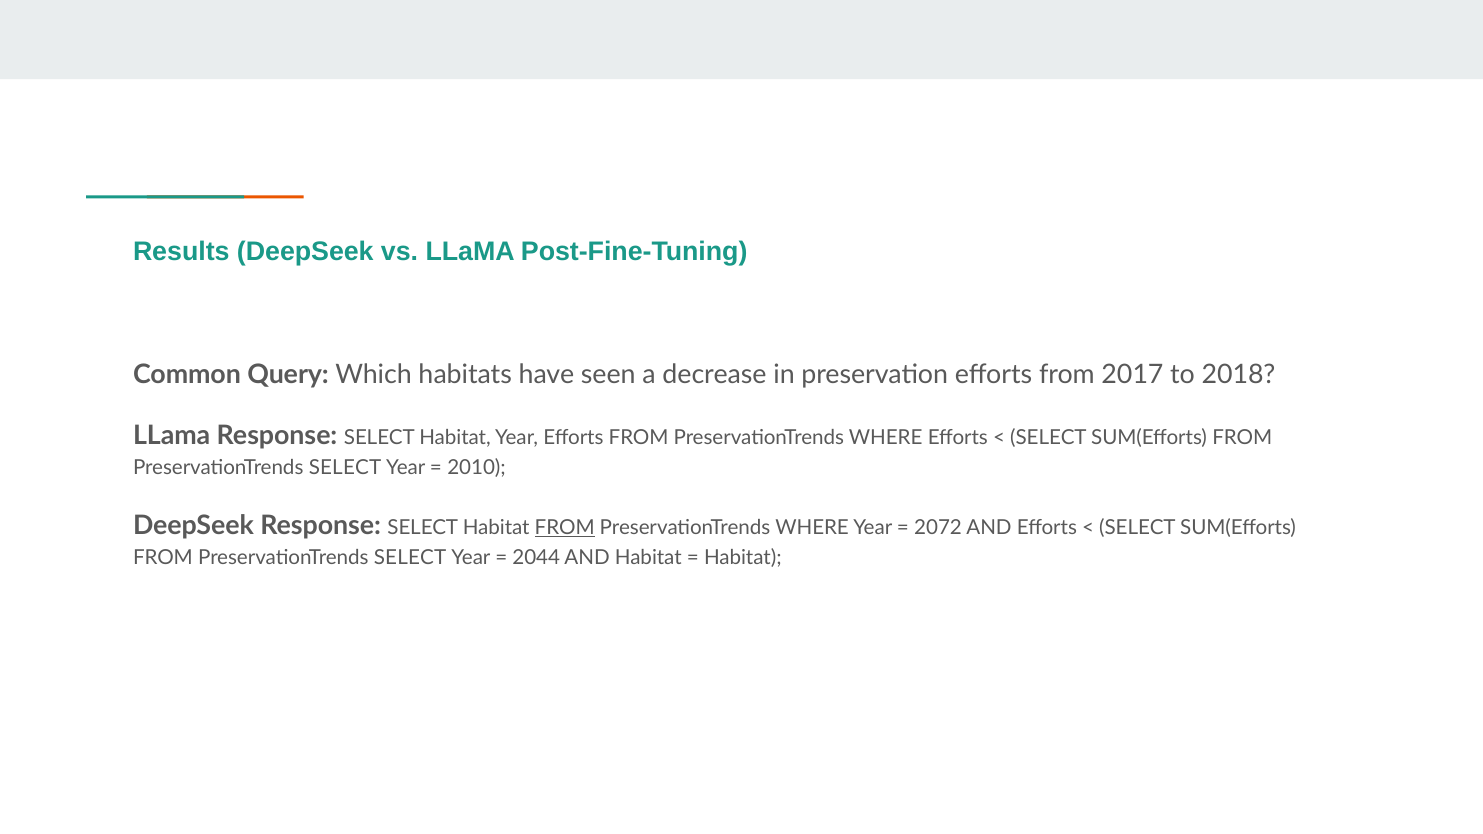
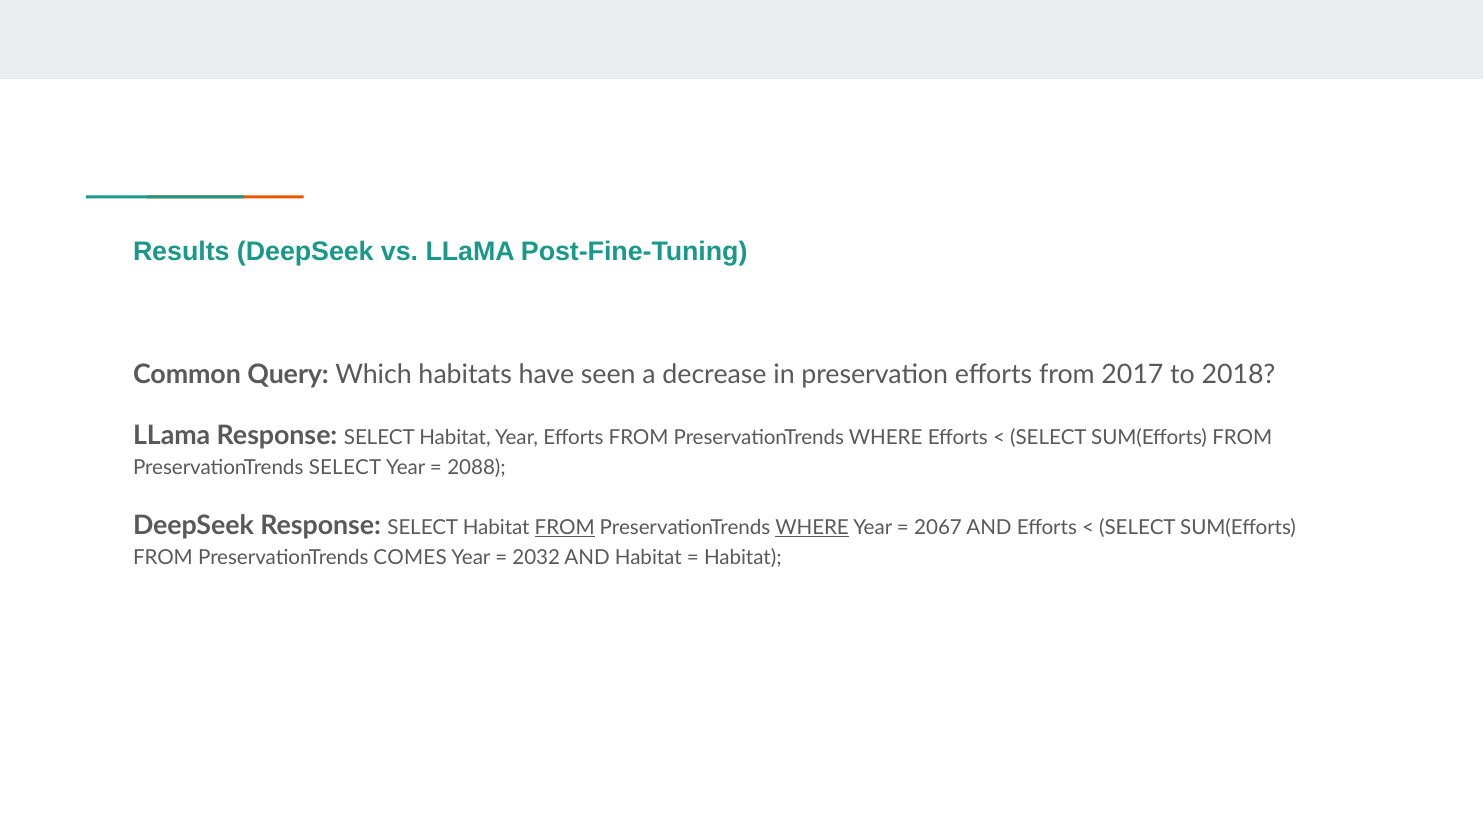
2010: 2010 -> 2088 (477, 468)
WHERE underline: none -> present (812, 528)
2072: 2072 -> 2067 (938, 528)
SELECT: SELECT -> COMES (410, 557)
2044: 2044 -> 2032 (536, 557)
